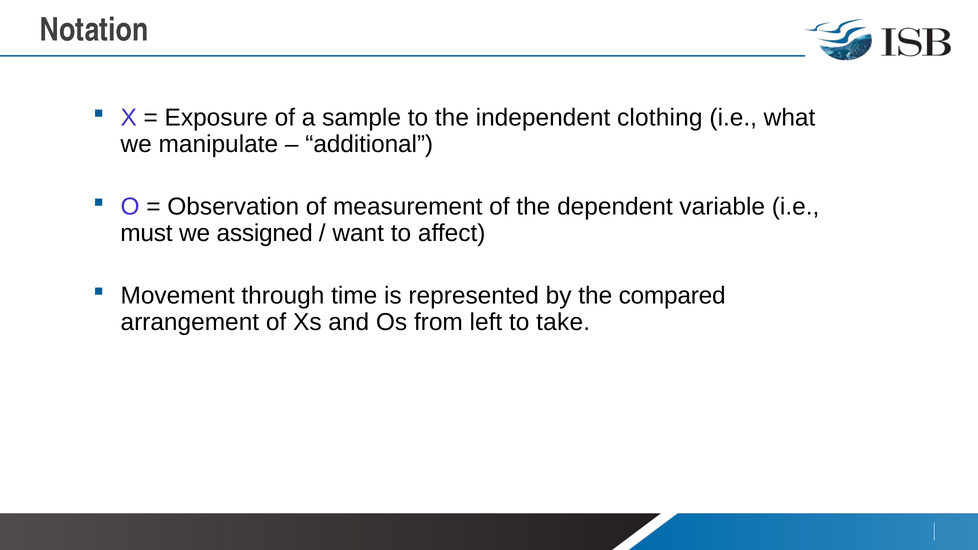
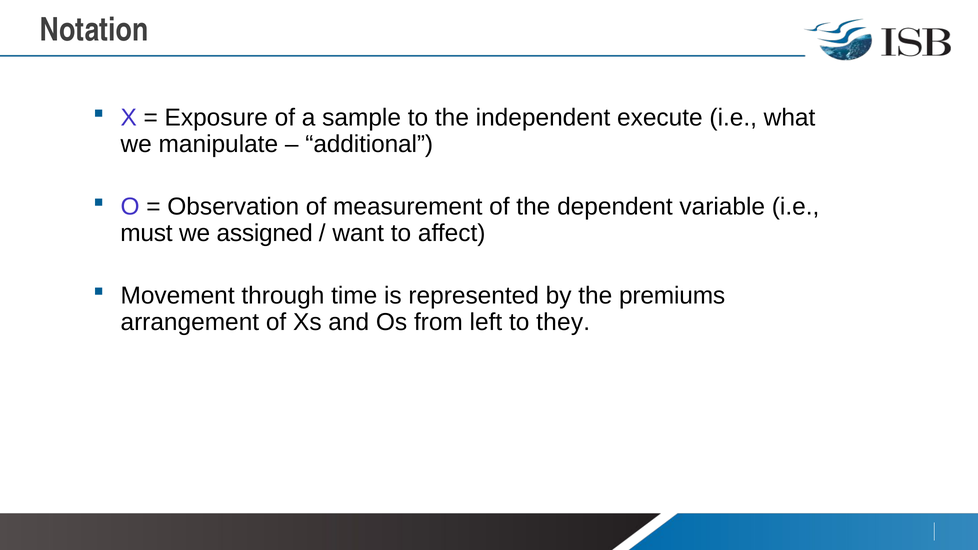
clothing: clothing -> execute (660, 118)
compared: compared -> premiums (672, 296)
take: take -> they (563, 322)
